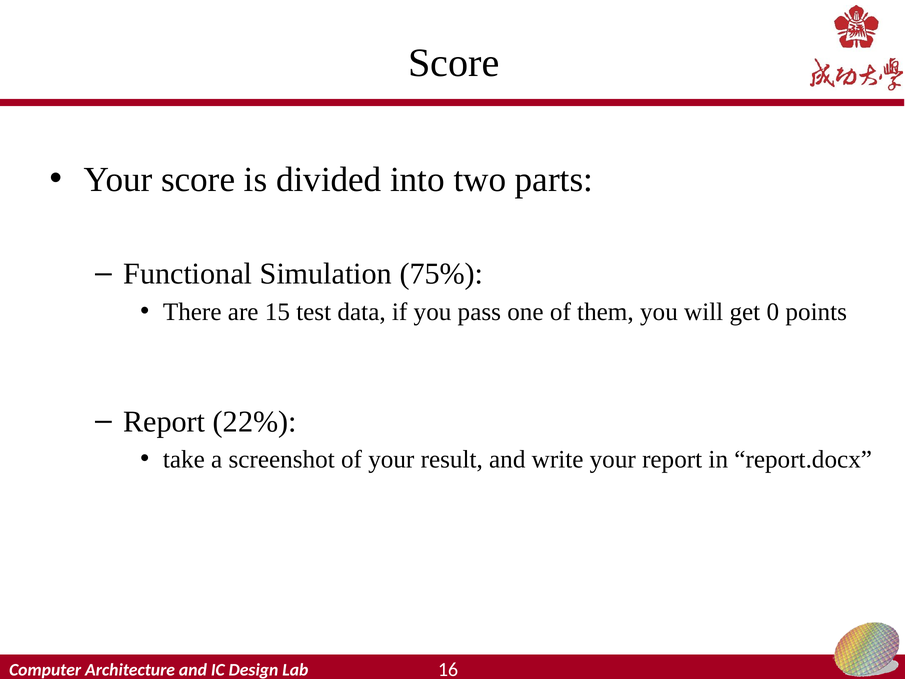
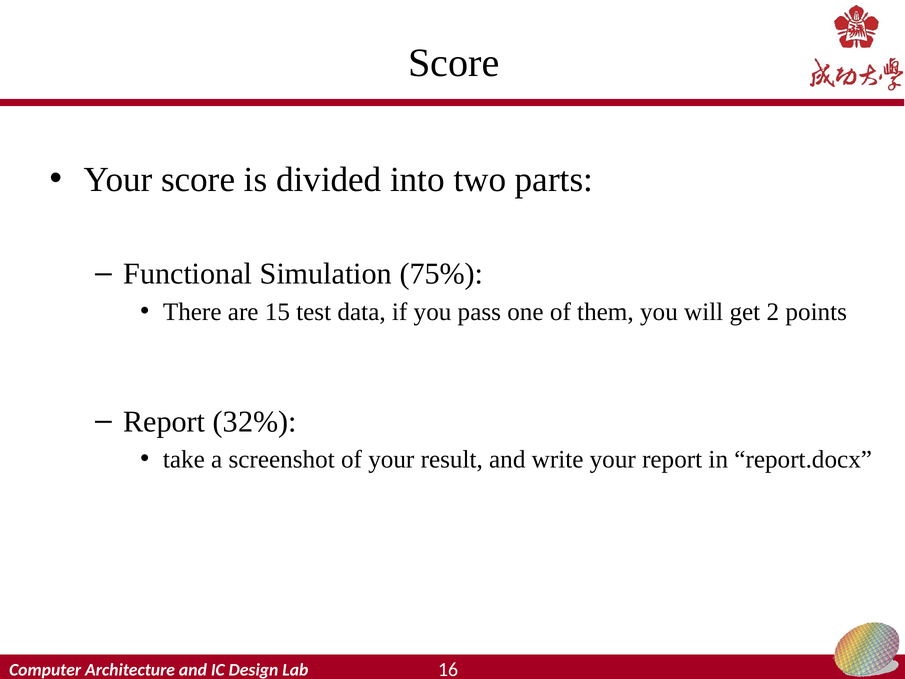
0: 0 -> 2 (773, 312)
22%: 22% -> 32% (255, 422)
